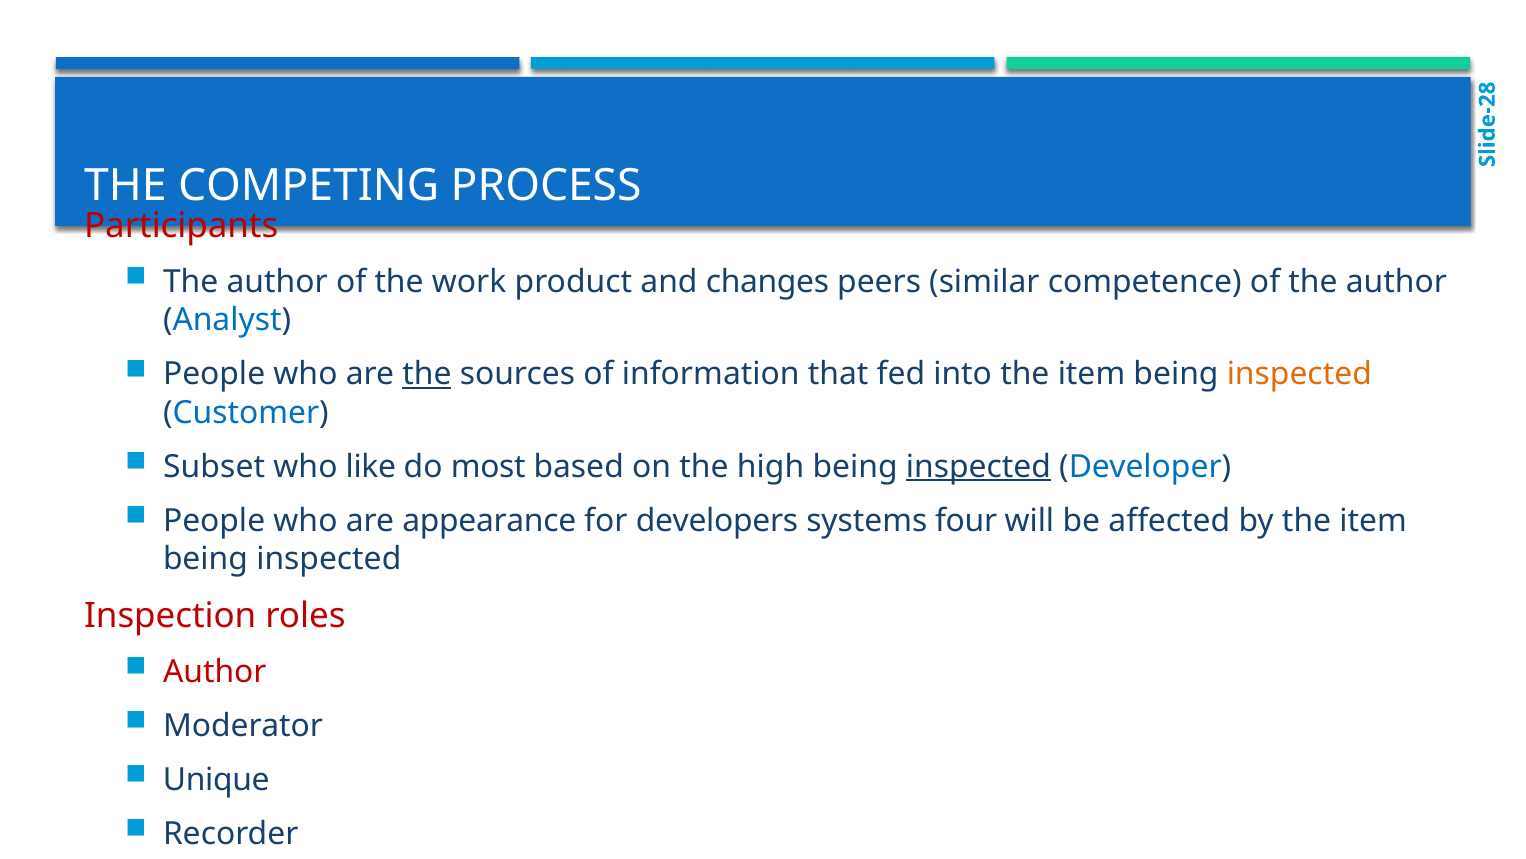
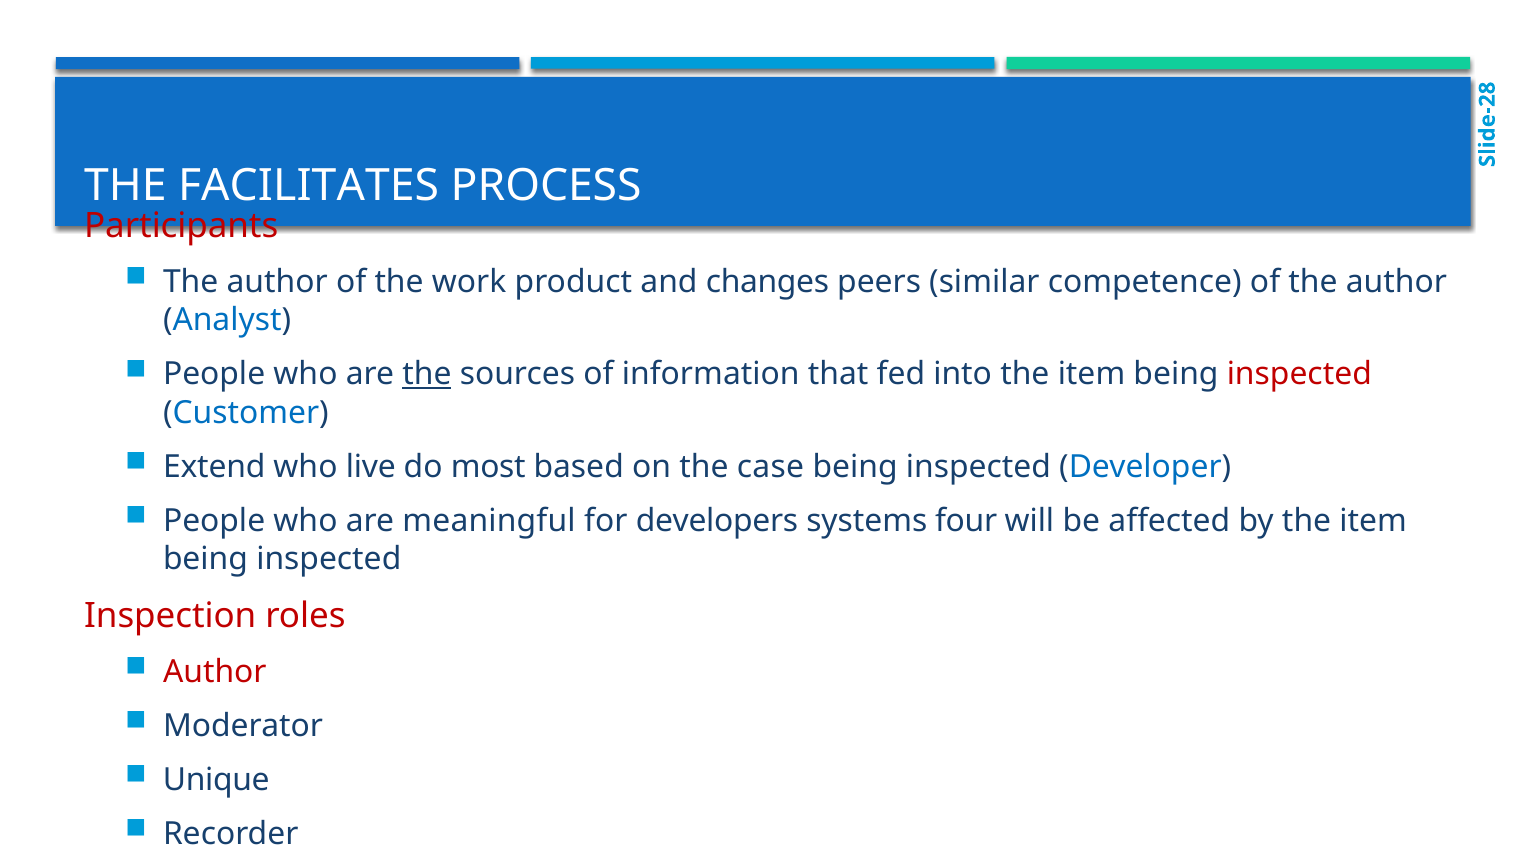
COMPETING: COMPETING -> FACILITATES (309, 185)
inspected colour: orange -> red (1299, 374)
Subset: Subset -> Extend (214, 466)
like: like -> live (371, 466)
high: high -> case (770, 466)
inspected underline: present -> none (978, 466)
appearance: appearance -> meaningful (489, 520)
